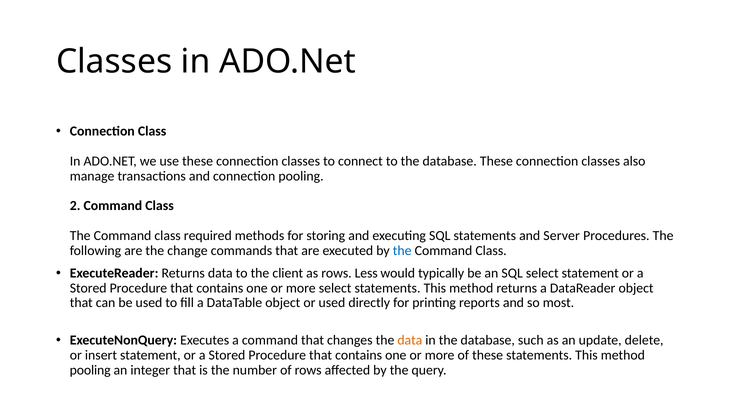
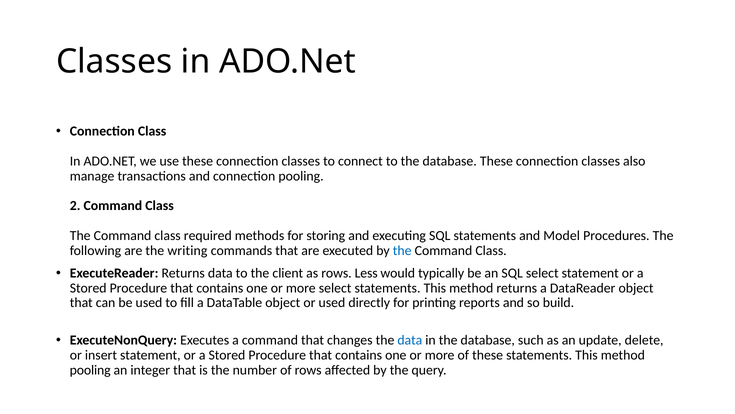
Server: Server -> Model (562, 235)
change: change -> writing (187, 250)
most: most -> build (558, 303)
data colour: orange -> blue (410, 340)
